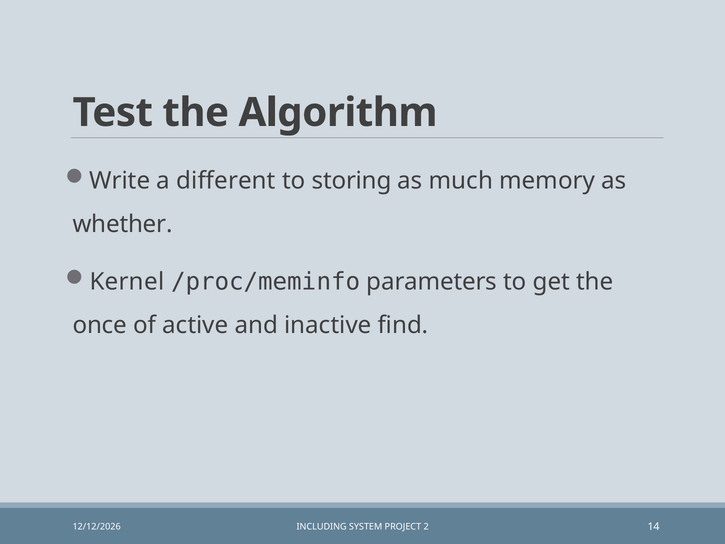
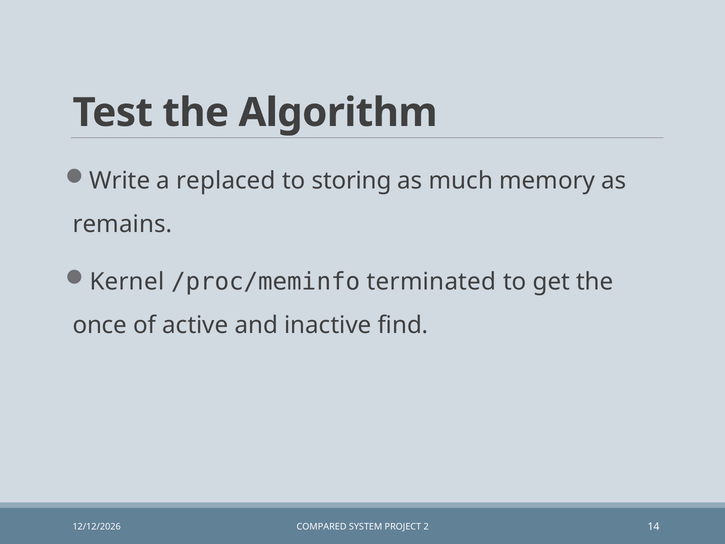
different: different -> replaced (226, 181)
whether: whether -> remains (122, 224)
parameters: parameters -> terminated (432, 282)
INCLUDING: INCLUDING -> COMPARED (322, 527)
